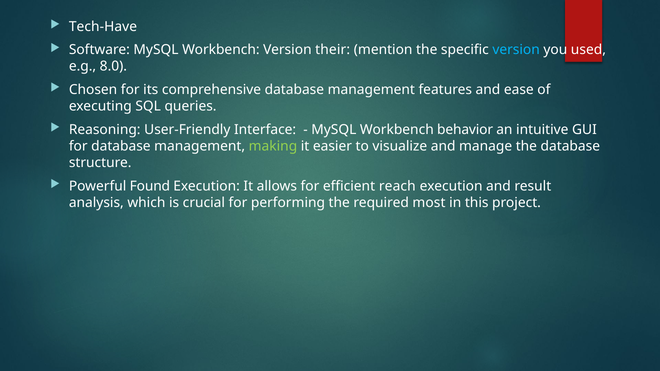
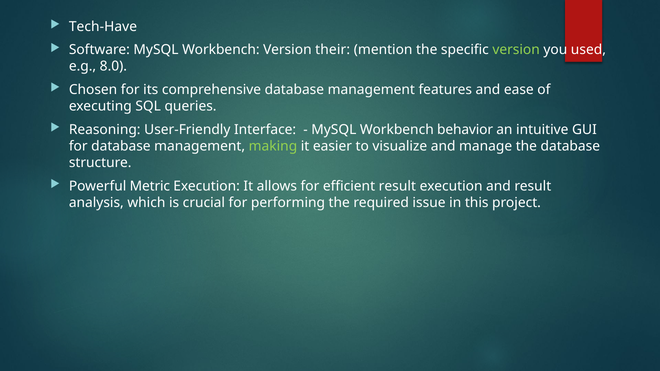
version colour: light blue -> light green (516, 50)
Found: Found -> Metric (150, 186)
efficient reach: reach -> result (397, 186)
most: most -> issue (429, 203)
